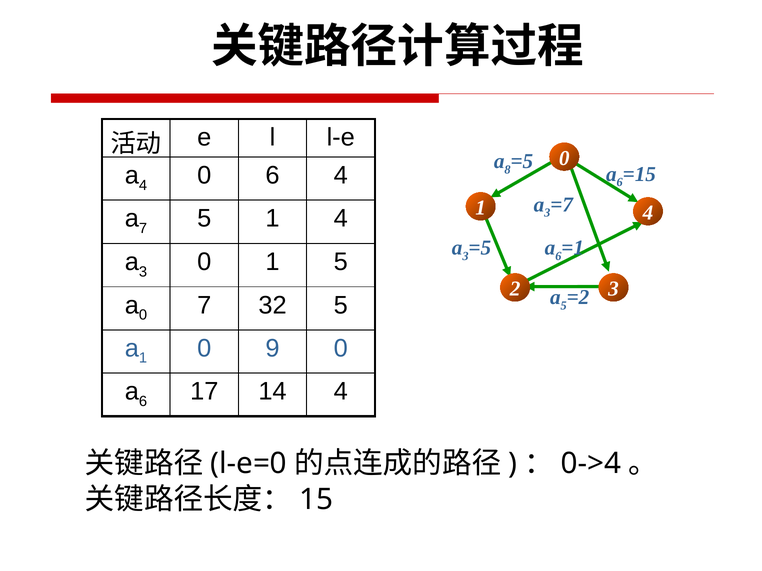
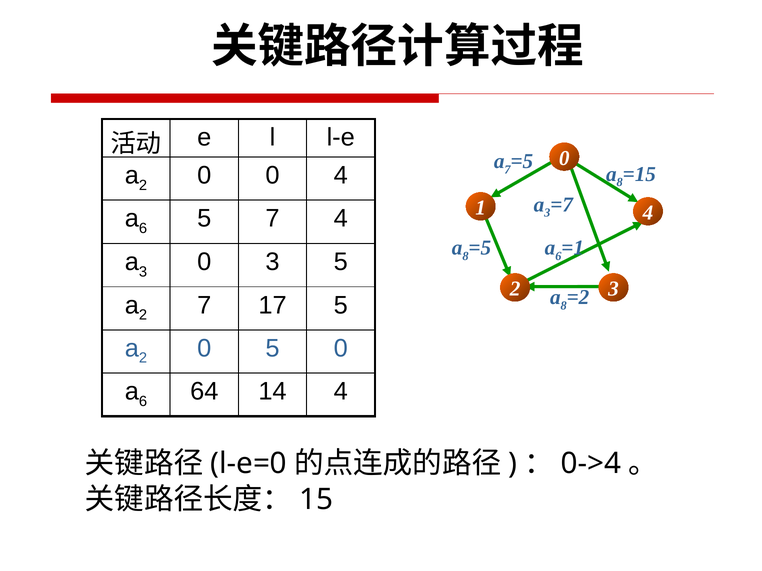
8: 8 -> 7 (507, 170)
4: 4 -> 2 (143, 185)
0 6: 6 -> 0 (273, 176)
6: 6 -> 8 (620, 182)
7: 7 -> 6 (143, 229)
5 1: 1 -> 7 (273, 219)
3: 3 -> 8 (465, 256)
0 1: 1 -> 3 (273, 262)
5: 5 -> 8 (564, 306)
0: 0 -> 2 (143, 315)
32: 32 -> 17 (273, 305)
1: 1 -> 2 (143, 358)
0 9: 9 -> 5 (273, 349)
17: 17 -> 64 (204, 392)
